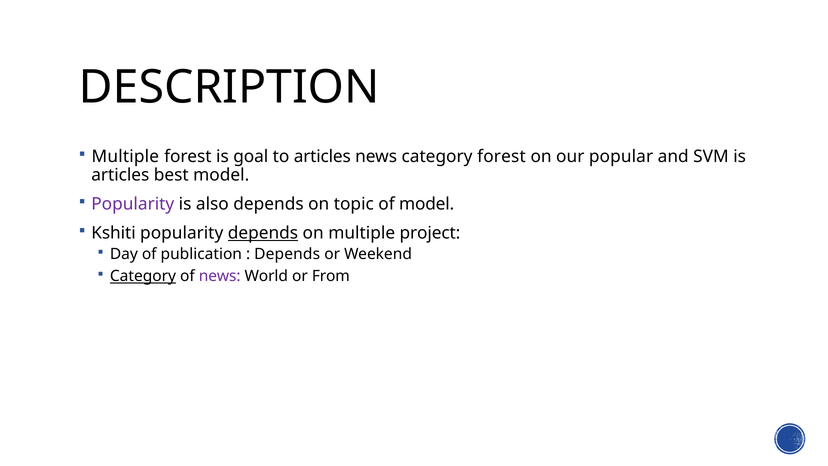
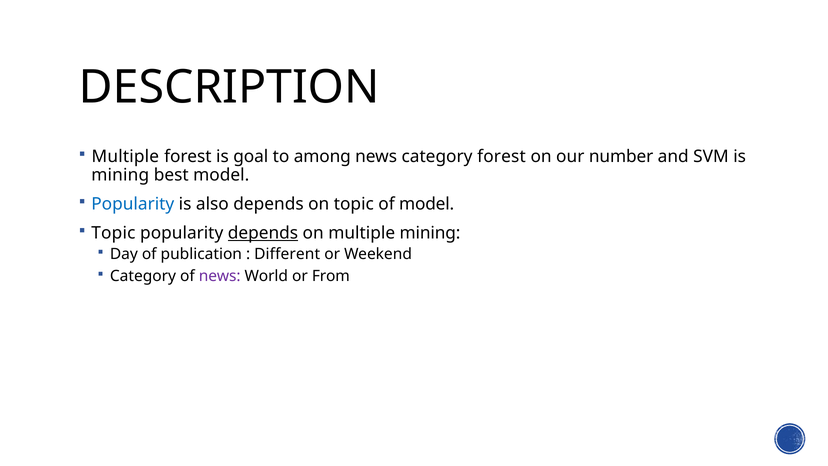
to articles: articles -> among (322, 156)
popular: popular -> number (621, 156)
articles: articles -> mining (120, 175)
Popularity colour: purple -> blue (133, 204)
Kshiti: Kshiti -> Topic (113, 233)
multiple project: project -> mining (430, 233)
Depends: Depends -> Different (287, 254)
Category underline: present -> none (143, 276)
